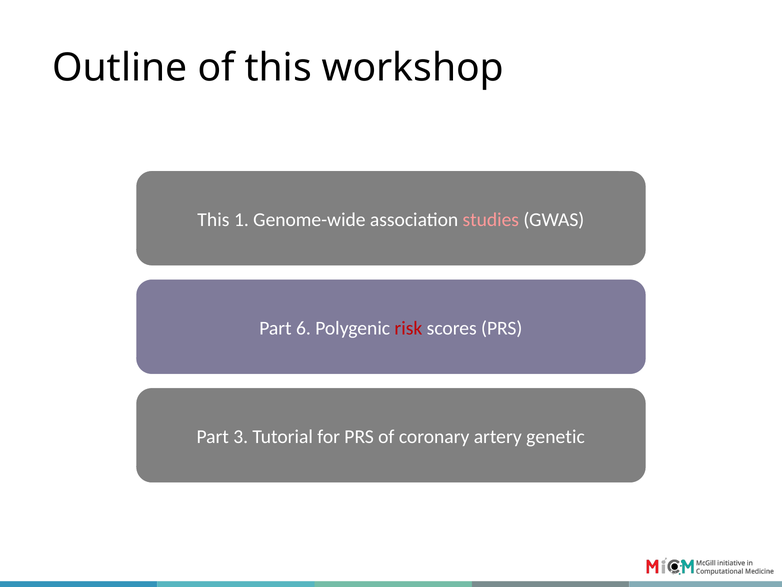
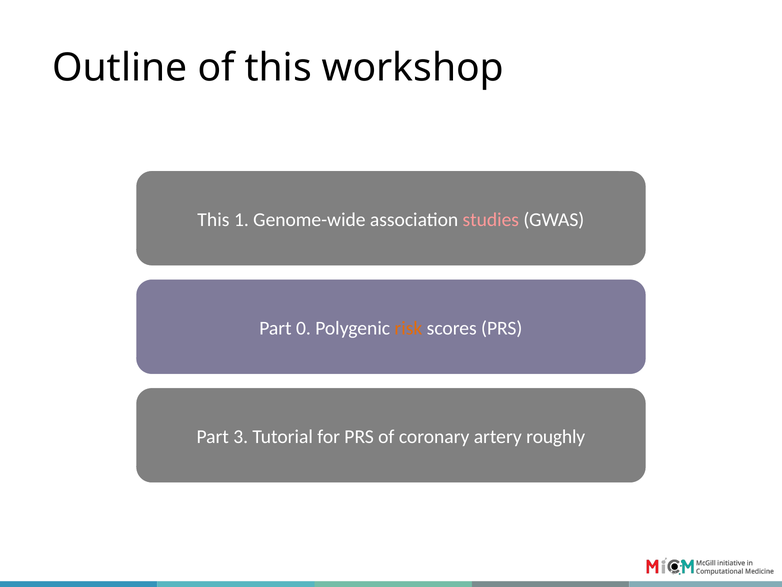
6: 6 -> 0 (303, 328)
risk colour: red -> orange (408, 328)
genetic: genetic -> roughly (556, 436)
